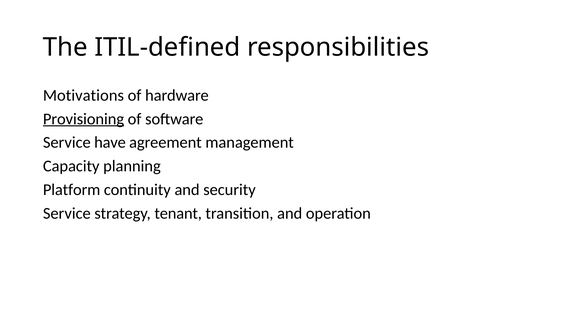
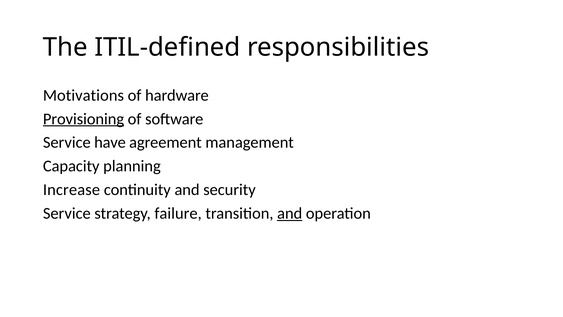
Platform: Platform -> Increase (71, 190)
tenant: tenant -> failure (178, 213)
and underline: none -> present (290, 213)
